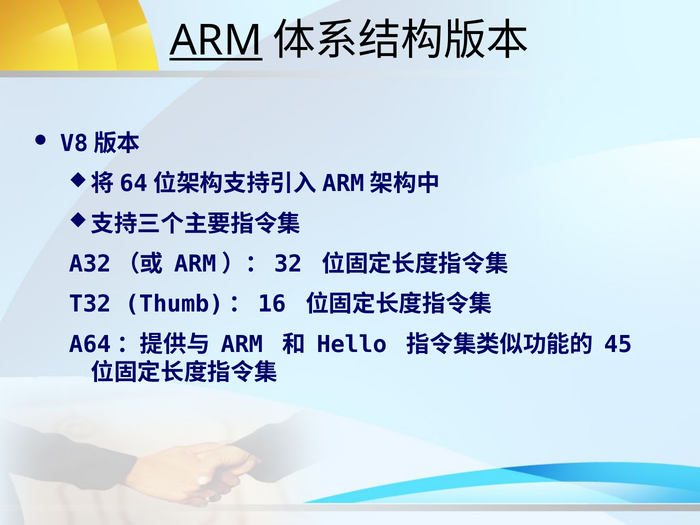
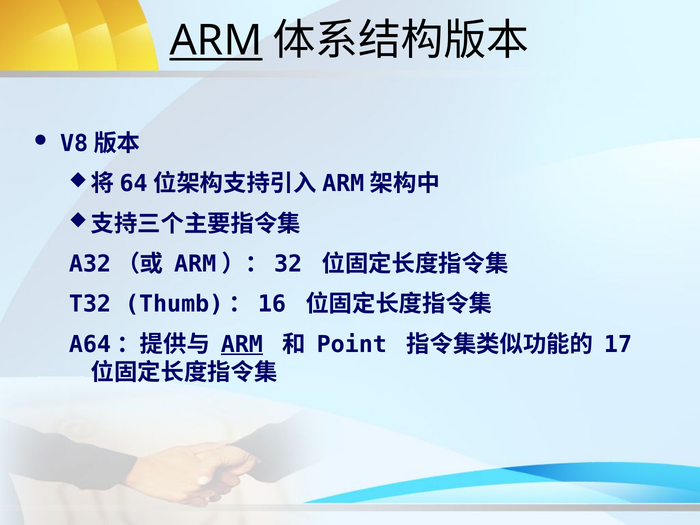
ARM underline: none -> present (242, 344)
Hello: Hello -> Point (352, 344)
45: 45 -> 17 (618, 344)
